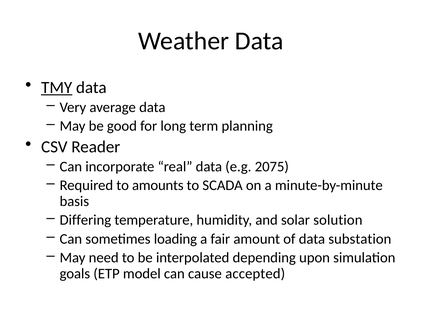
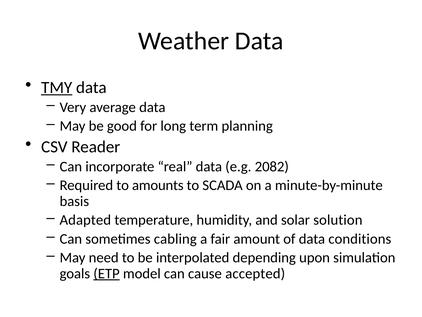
2075: 2075 -> 2082 (272, 166)
Differing: Differing -> Adapted (85, 220)
loading: loading -> cabling (175, 239)
substation: substation -> conditions (360, 239)
ETP underline: none -> present (107, 273)
